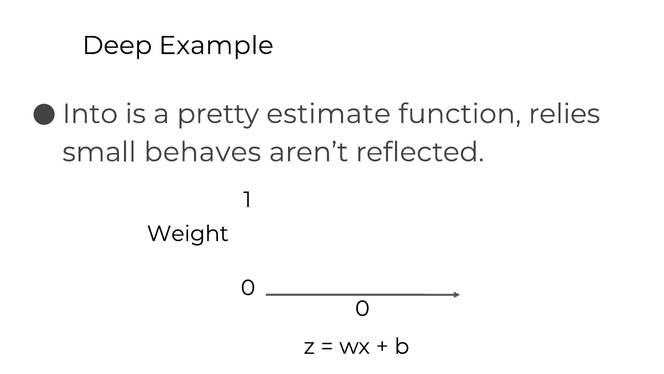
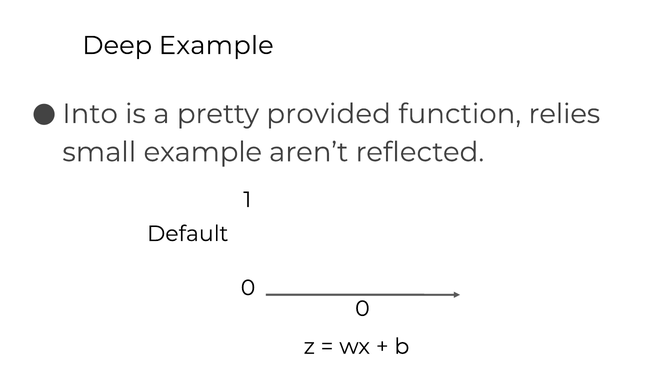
estimate: estimate -> provided (329, 114)
small behaves: behaves -> example (203, 152)
Weight: Weight -> Default (188, 233)
